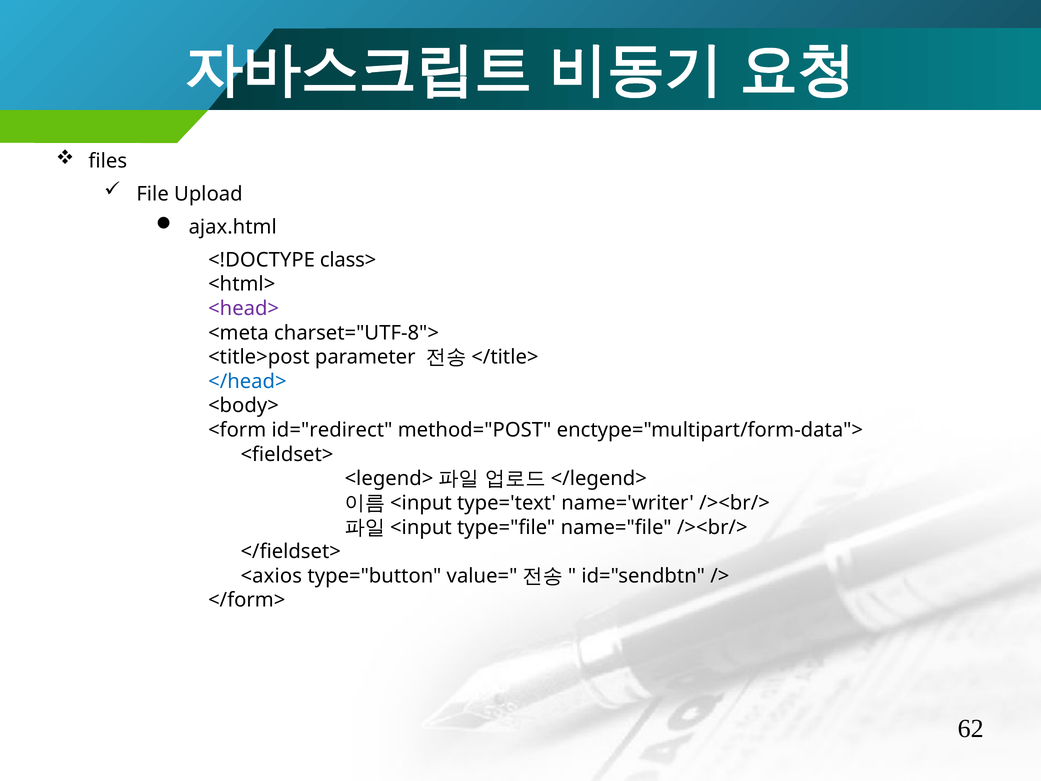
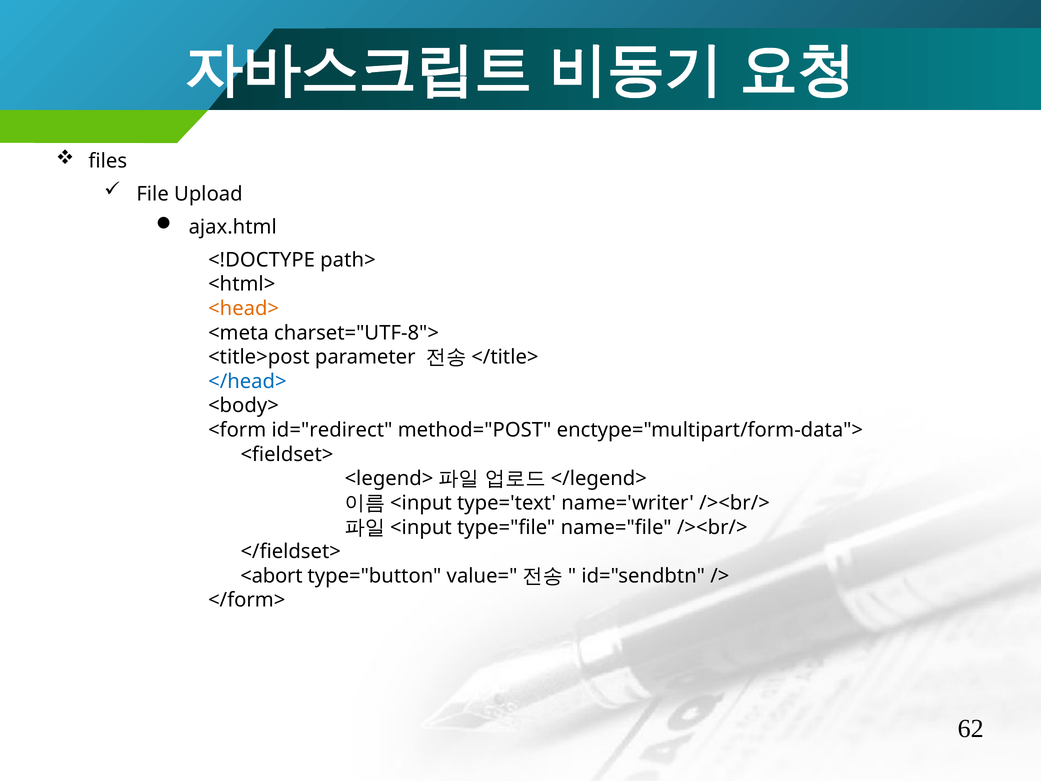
class>: class> -> path> (348, 260)
<head> colour: purple -> orange (244, 308)
<axios: <axios -> <abort (271, 576)
